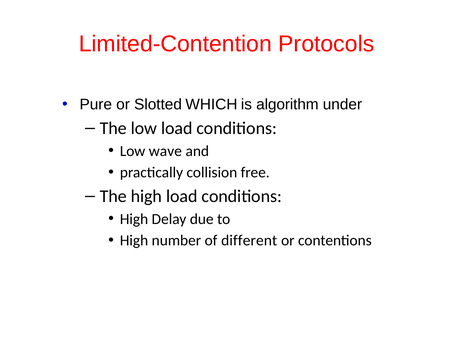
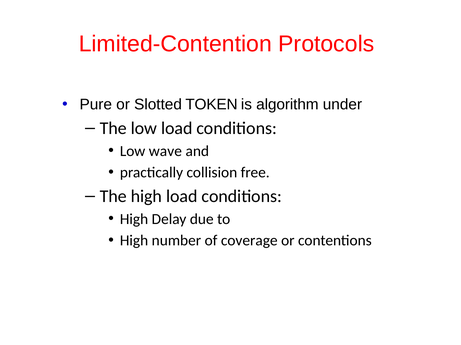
WHICH: WHICH -> TOKEN (211, 105)
different: different -> coverage (249, 241)
